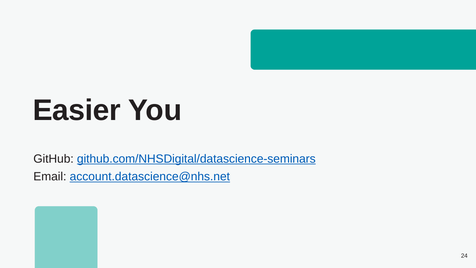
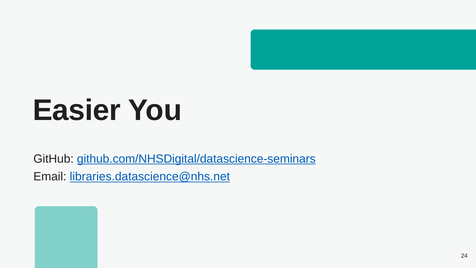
account.datascience@nhs.net: account.datascience@nhs.net -> libraries.datascience@nhs.net (150, 177)
